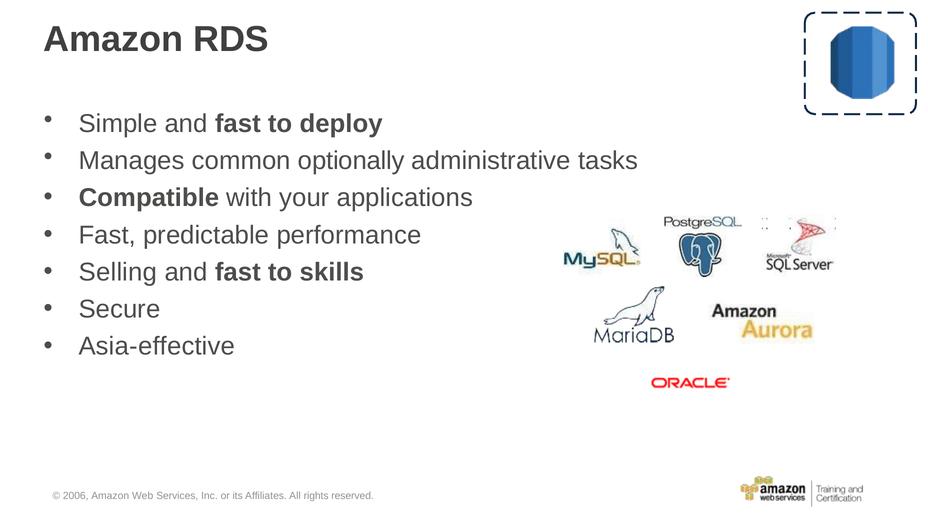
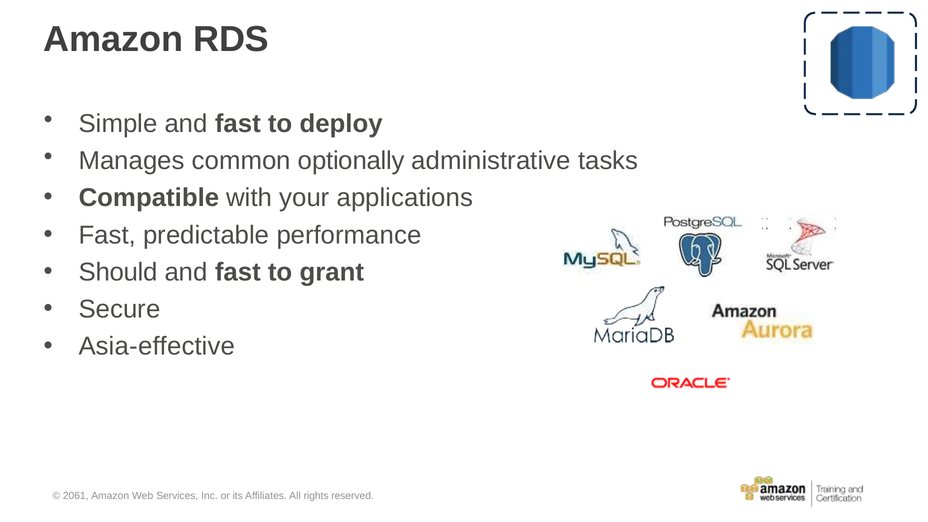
Selling: Selling -> Should (118, 272)
skills: skills -> grant (332, 272)
2006: 2006 -> 2061 (76, 496)
